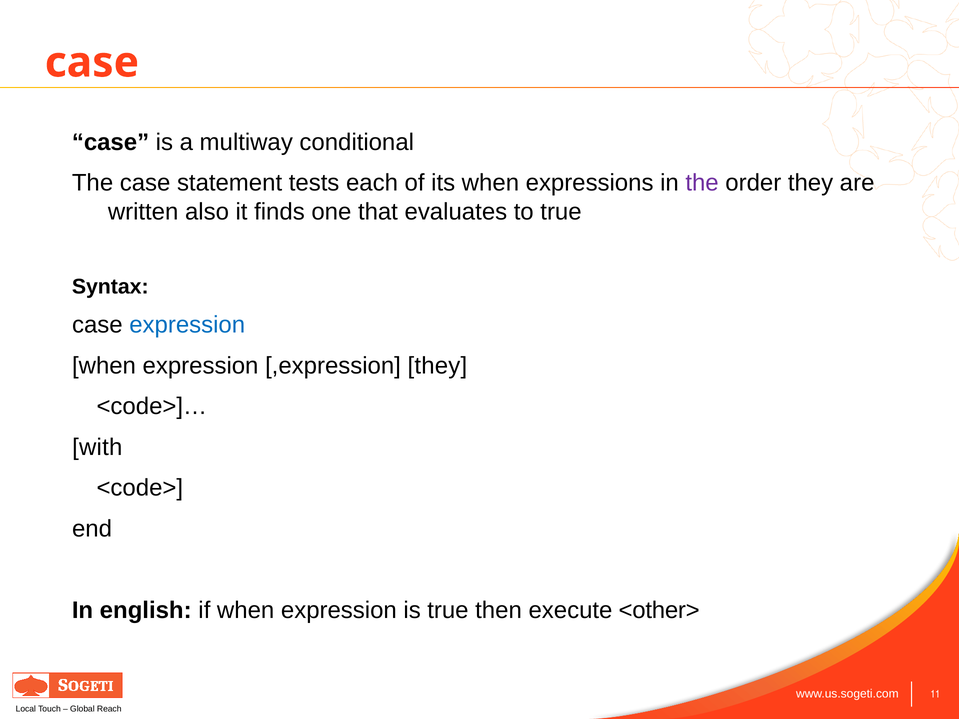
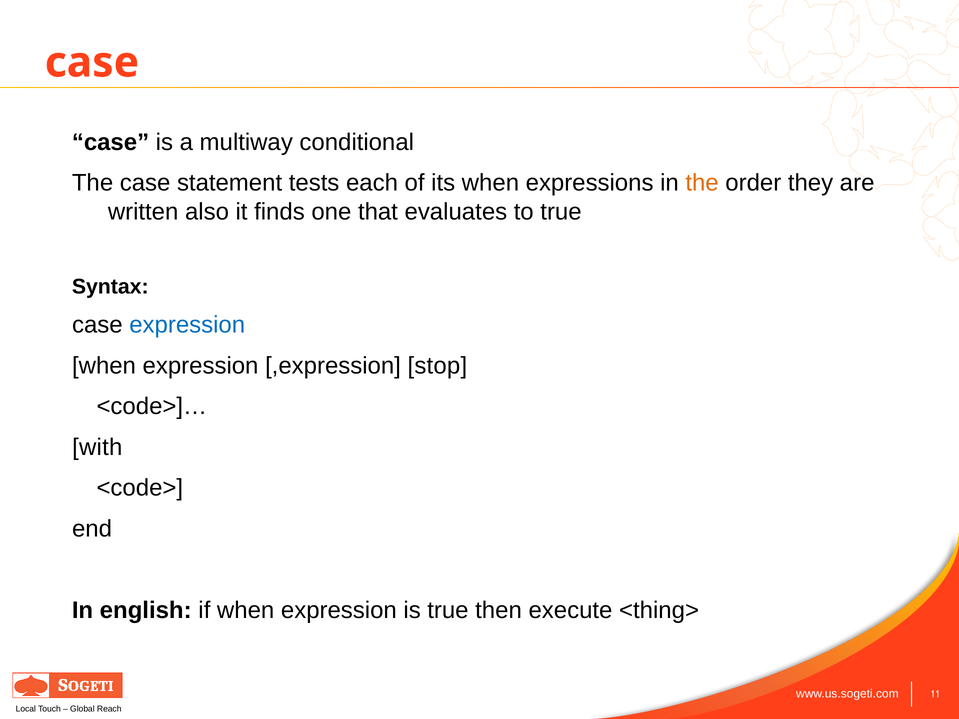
the colour: purple -> orange (702, 183)
,expression they: they -> stop (437, 366)
<other>: <other> -> <thing> (659, 610)
